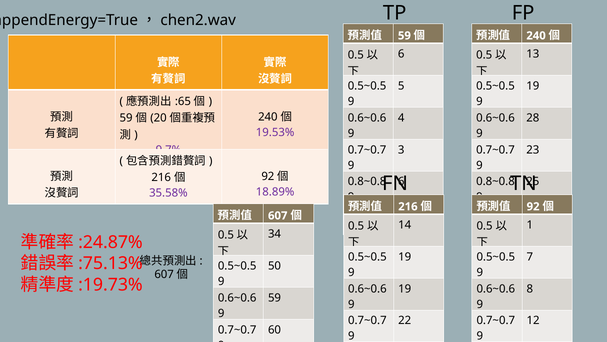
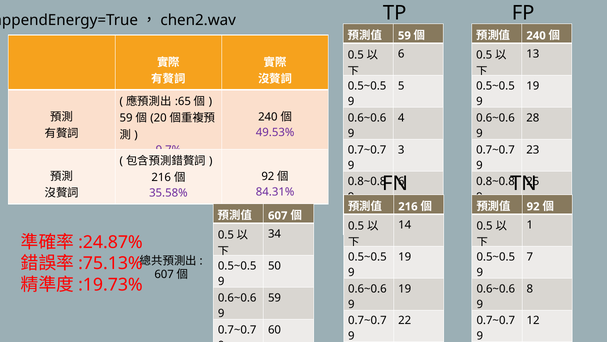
19.53%: 19.53% -> 49.53% (275, 132)
18.89%: 18.89% -> 84.31% (275, 192)
